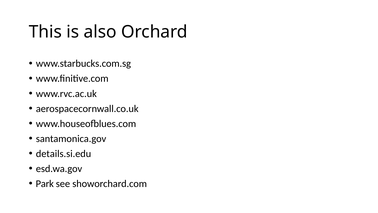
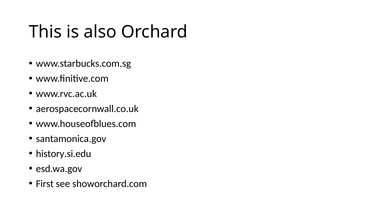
details.si.edu: details.si.edu -> history.si.edu (64, 153)
Park: Park -> First (45, 183)
